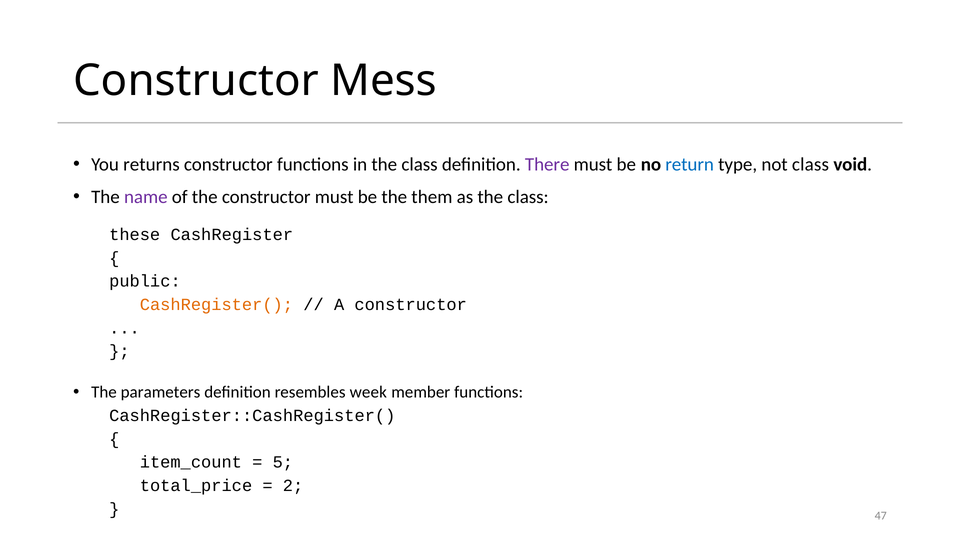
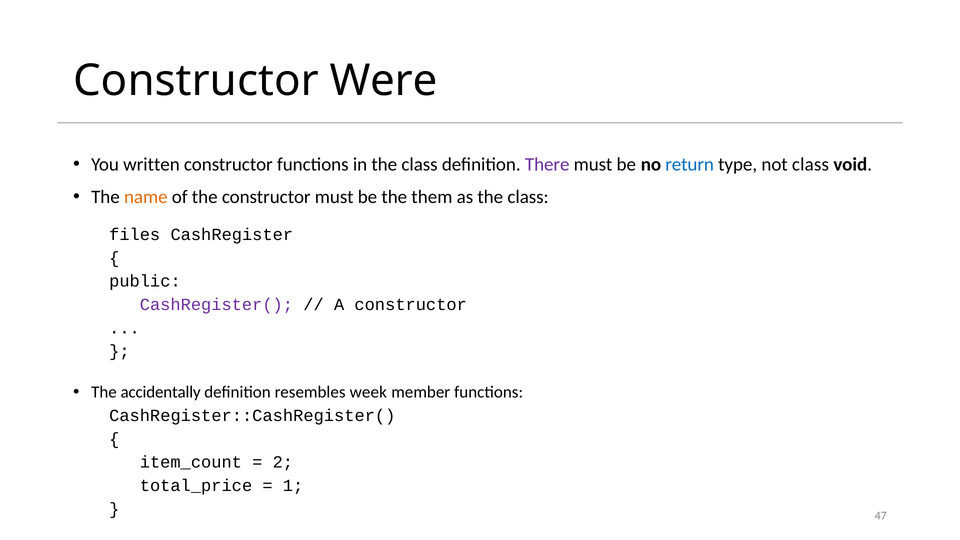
Mess: Mess -> Were (384, 81)
returns: returns -> written (151, 165)
name colour: purple -> orange (146, 197)
these: these -> files (135, 235)
CashRegister( colour: orange -> purple (216, 305)
parameters: parameters -> accidentally (161, 392)
5: 5 -> 2 (283, 462)
2: 2 -> 1 (293, 486)
